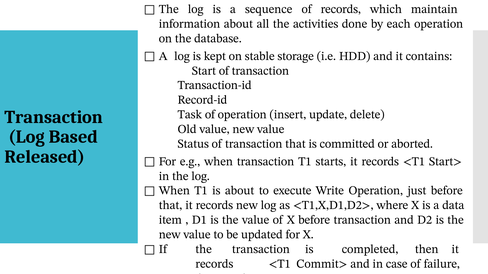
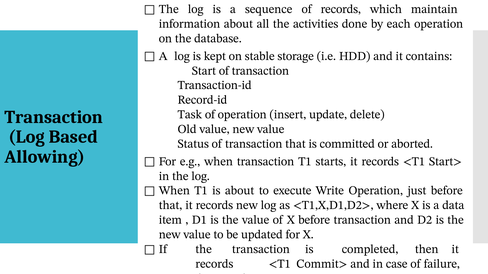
Released: Released -> Allowing (45, 157)
